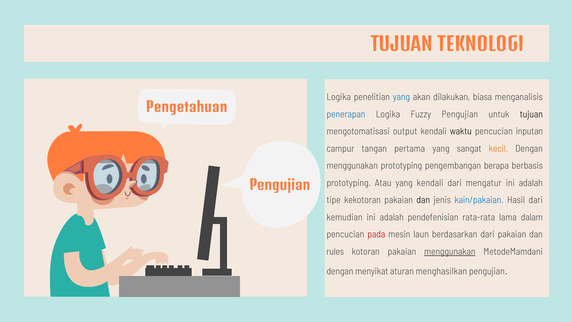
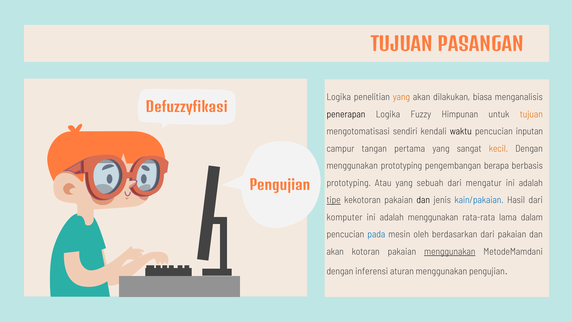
TEKNOLOGI: TEKNOLOGI -> PASANGAN (481, 45)
yang colour: blue -> orange (401, 97)
Pengetahuan: Pengetahuan -> Defuzzyfikasi (187, 108)
penerapan colour: blue -> black (346, 114)
Fuzzy Pengujian: Pengujian -> Himpunan (460, 114)
tujuan colour: black -> orange (531, 114)
output: output -> sendiri (405, 131)
yang kendali: kendali -> sebuah (430, 183)
tipe underline: none -> present (334, 200)
kemudian: kemudian -> komputer (344, 217)
adalah pendefenisian: pendefenisian -> menggunakan (433, 217)
pada colour: red -> blue (376, 234)
laun: laun -> oleh (421, 234)
rules: rules -> akan (335, 251)
menyikat: menyikat -> inferensi (372, 271)
aturan menghasilkan: menghasilkan -> menggunakan (441, 271)
